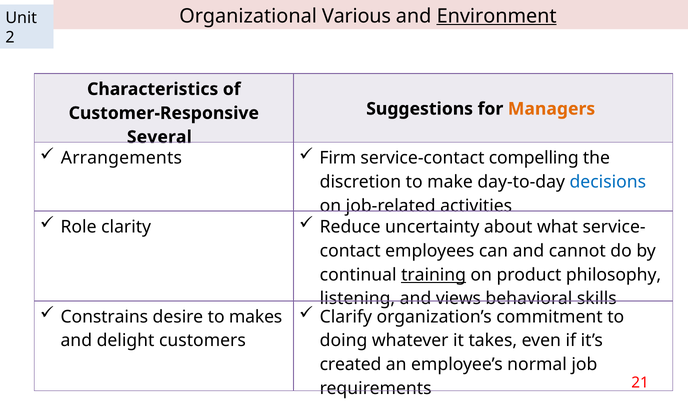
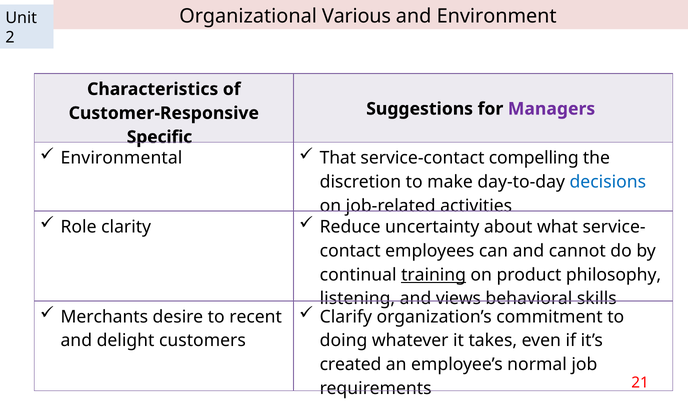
Environment underline: present -> none (497, 16)
Managers colour: orange -> purple (552, 109)
Several: Several -> Specific (159, 137)
Arrangements: Arrangements -> Environmental (121, 158)
Firm: Firm -> That (338, 158)
Constrains: Constrains -> Merchants (104, 317)
makes: makes -> recent (256, 317)
